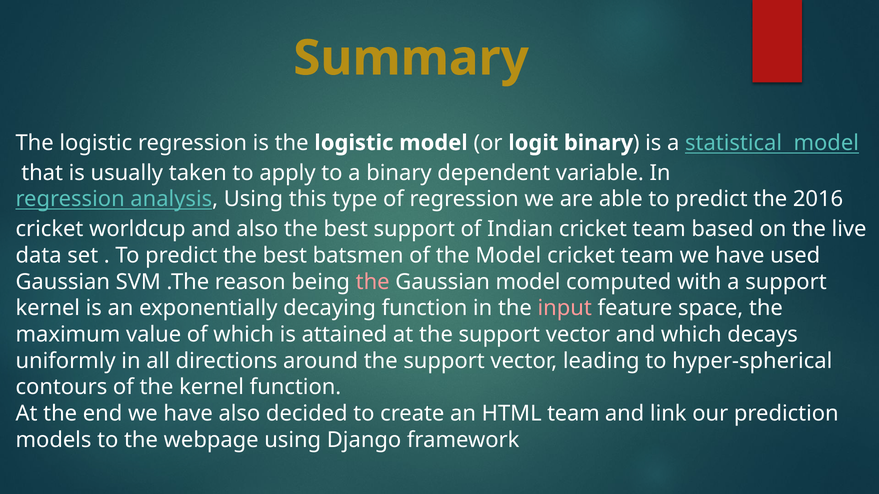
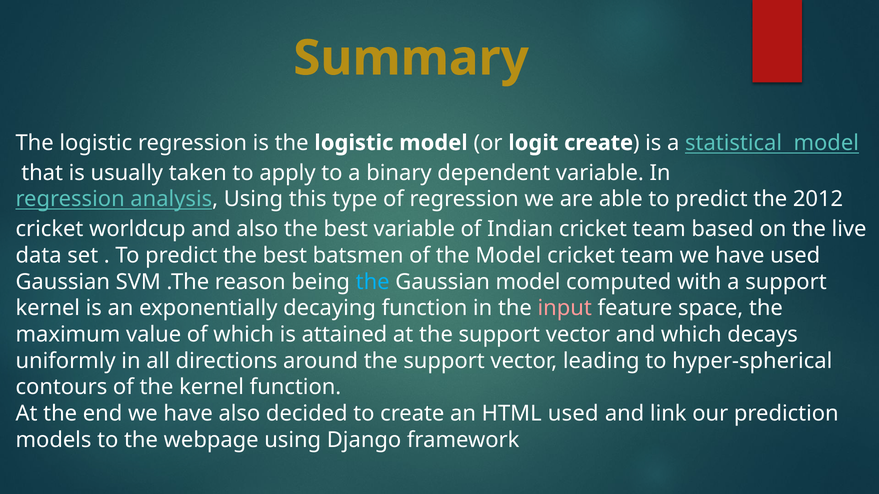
logit binary: binary -> create (599, 143)
2016: 2016 -> 2012 (818, 199)
best support: support -> variable (414, 229)
the colour: pink -> light blue (373, 282)
HTML team: team -> used (573, 414)
